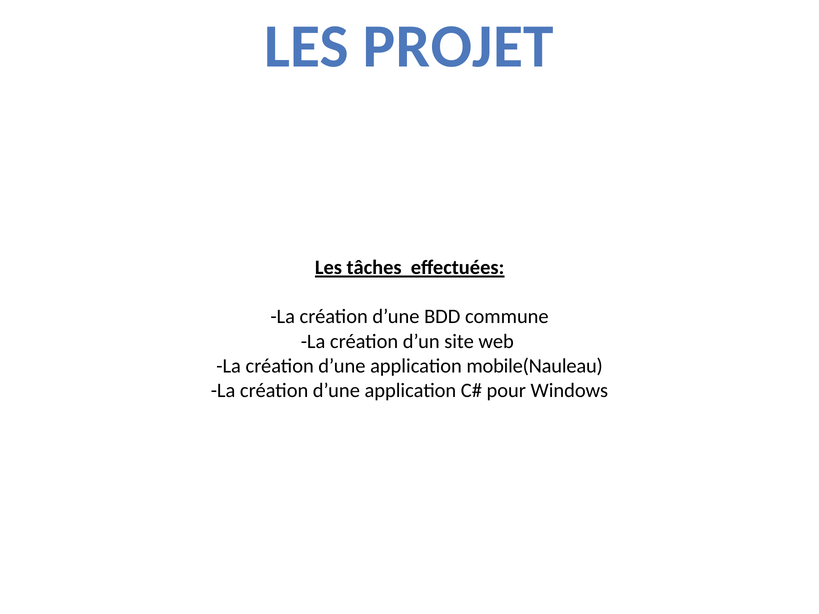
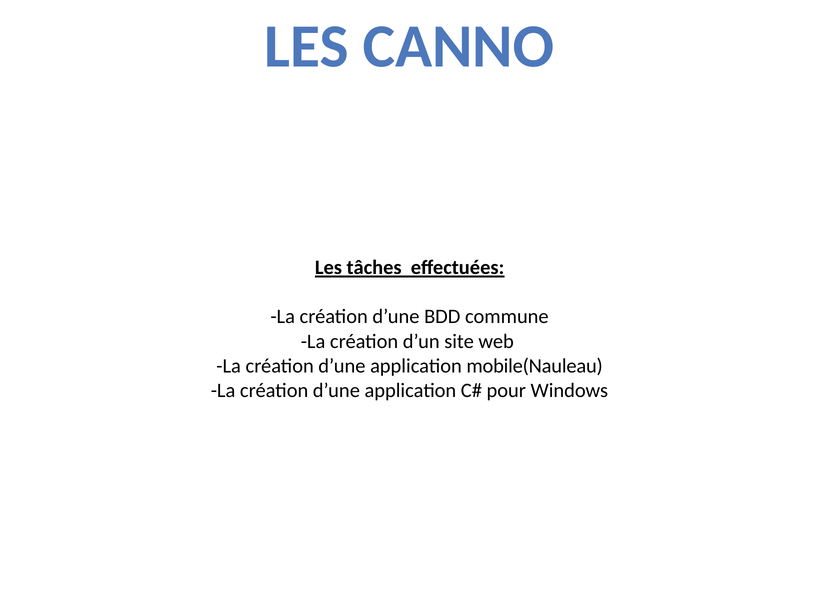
PROJET: PROJET -> CANNO (458, 47)
